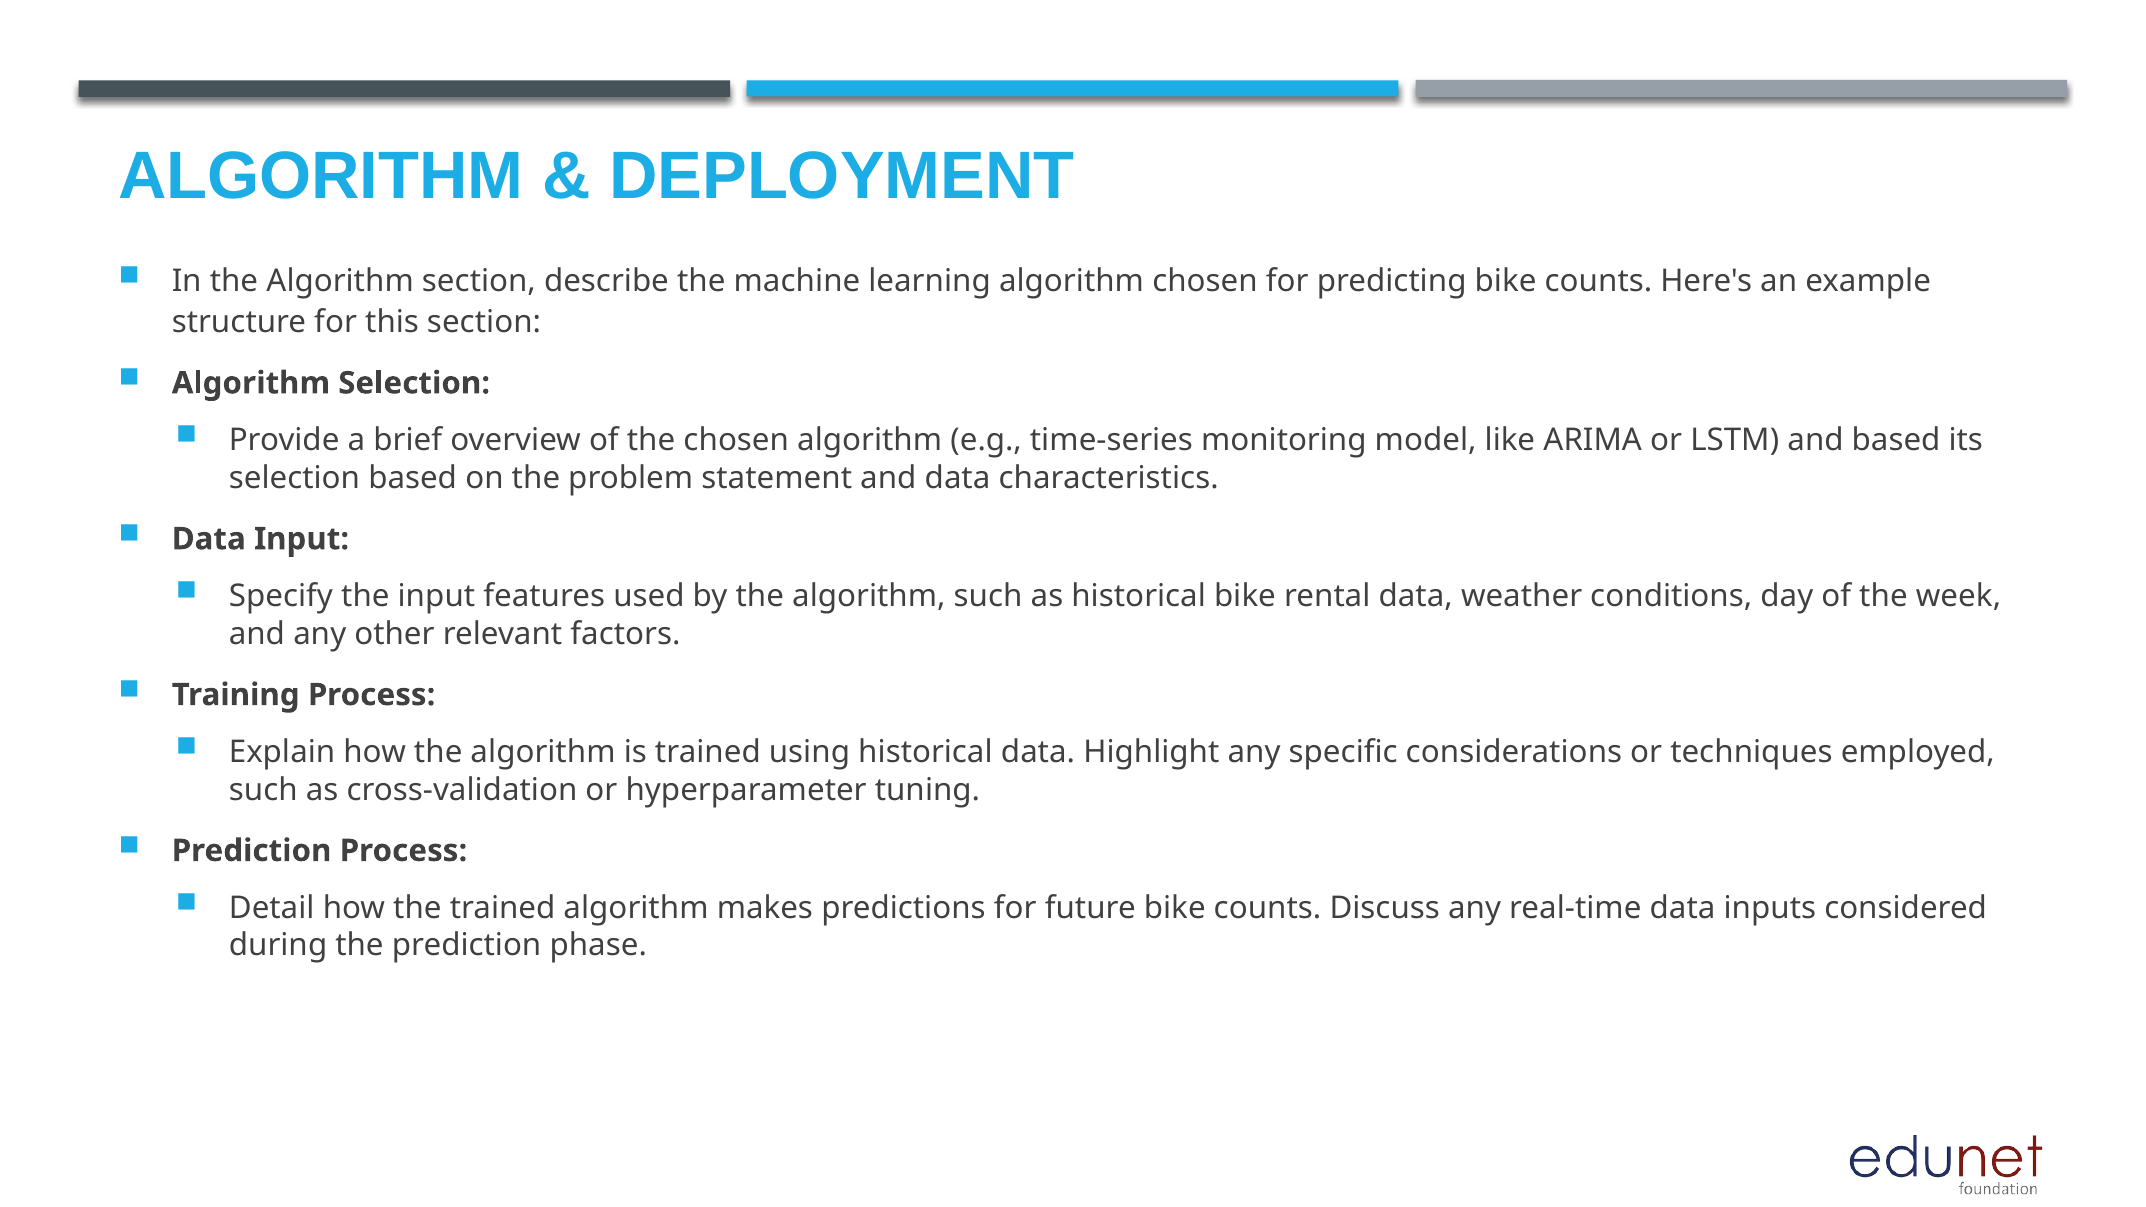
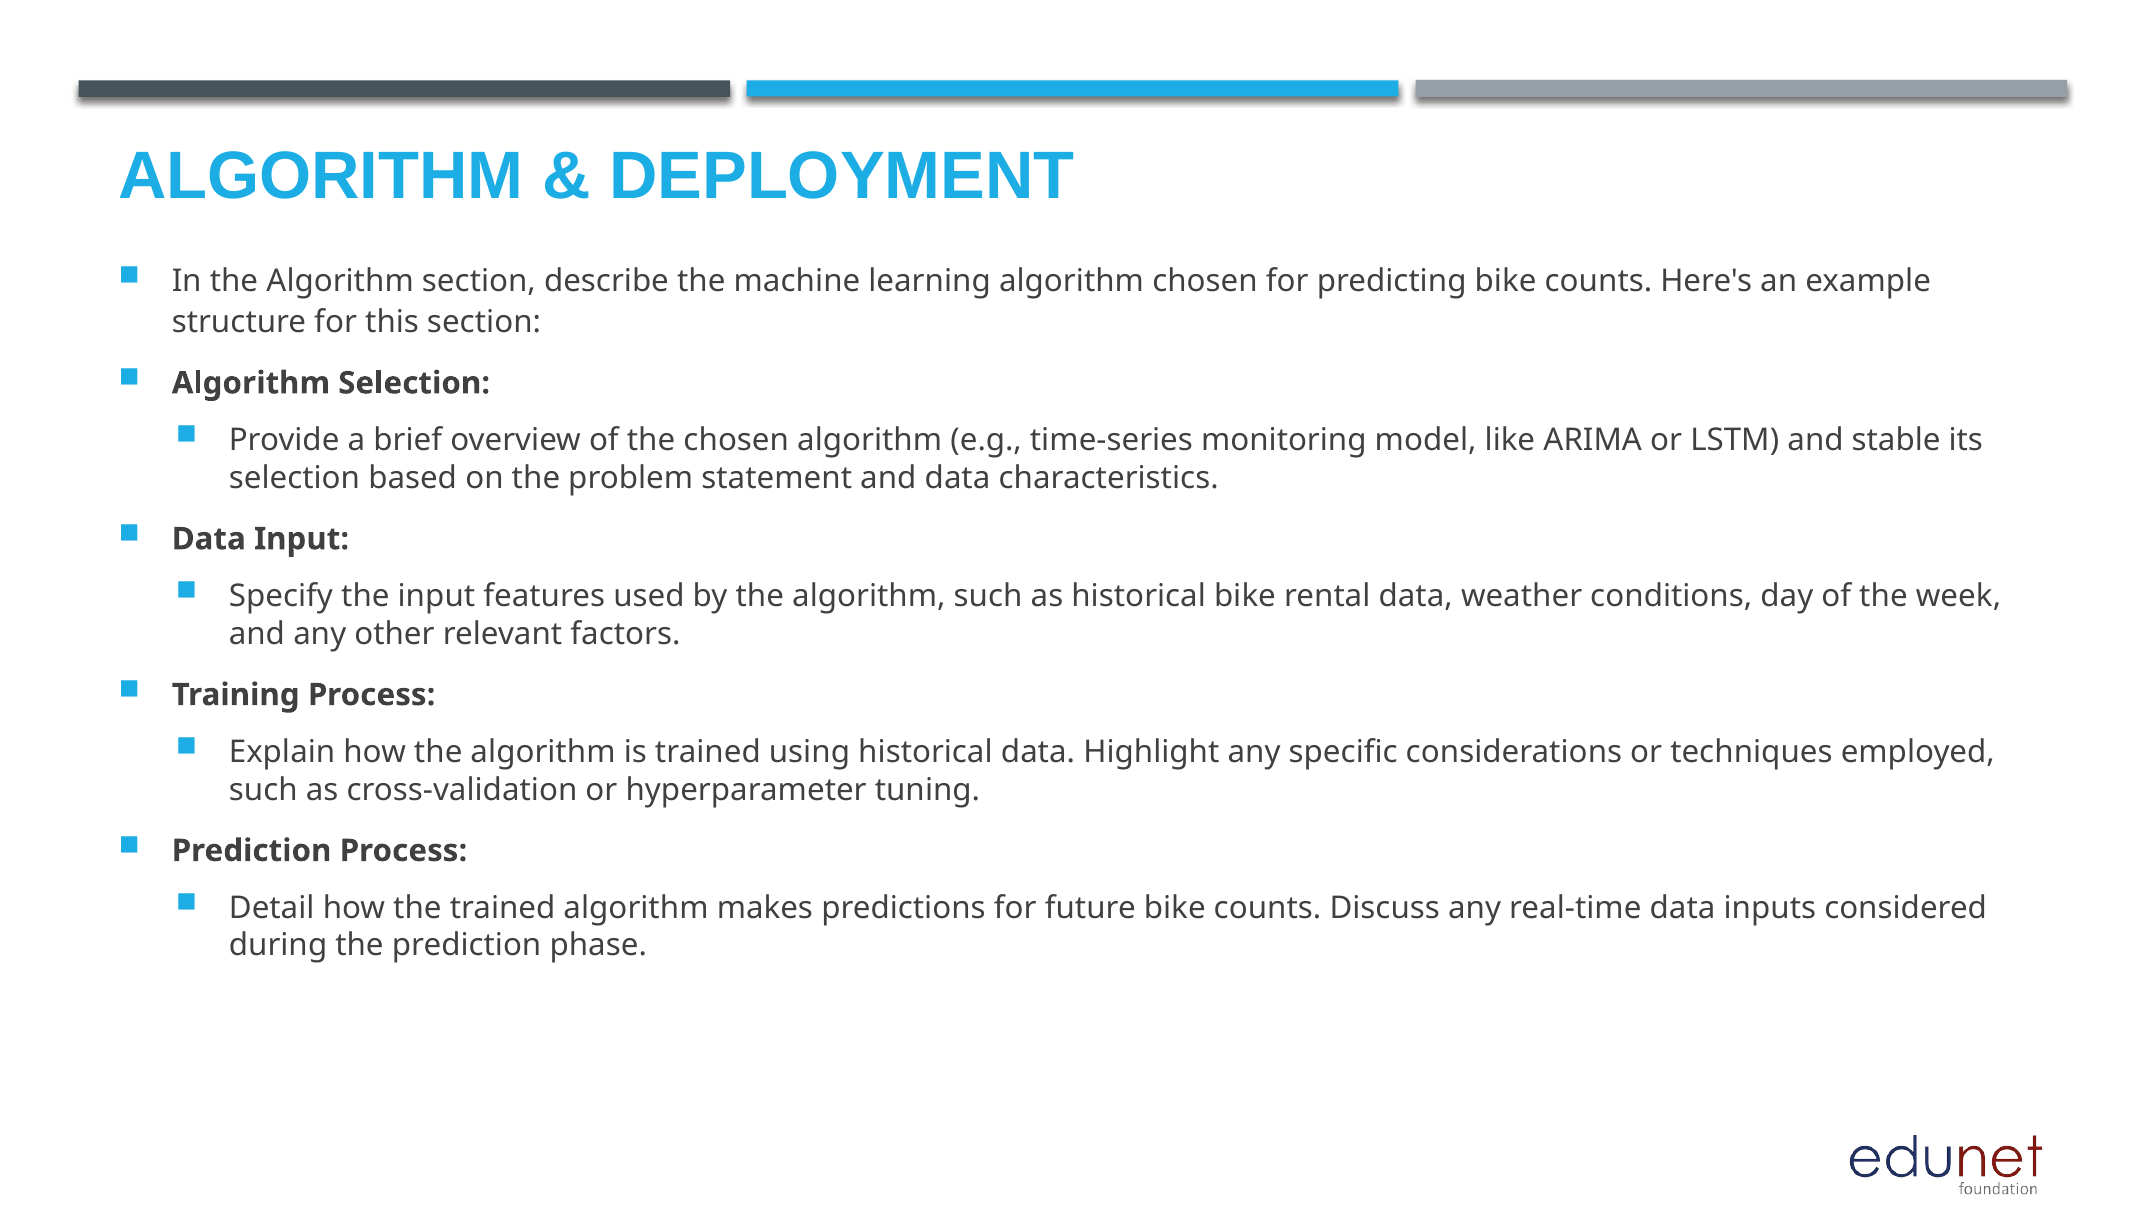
and based: based -> stable (1896, 440)
